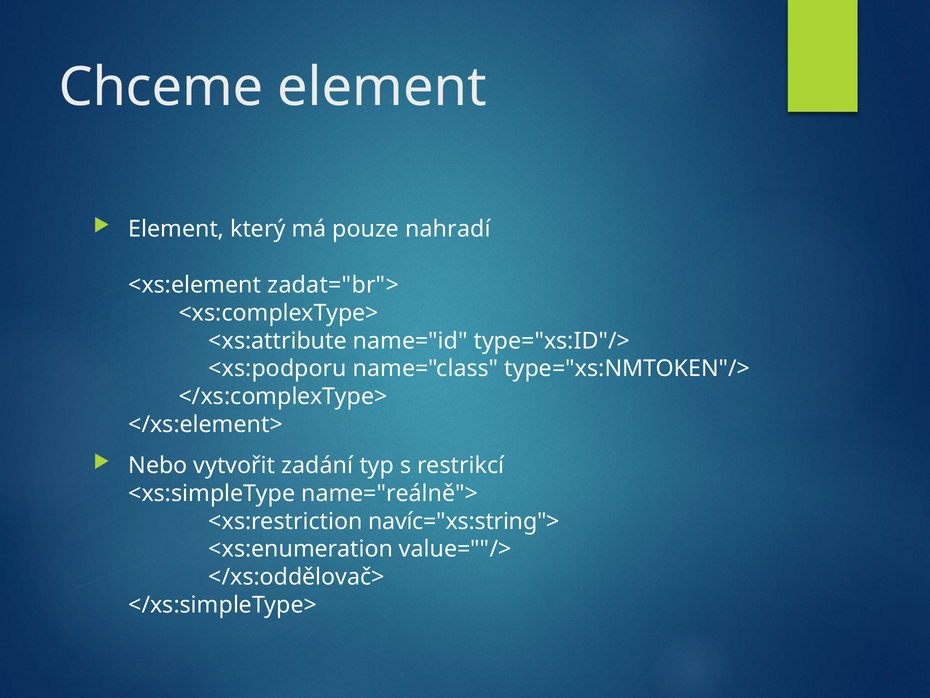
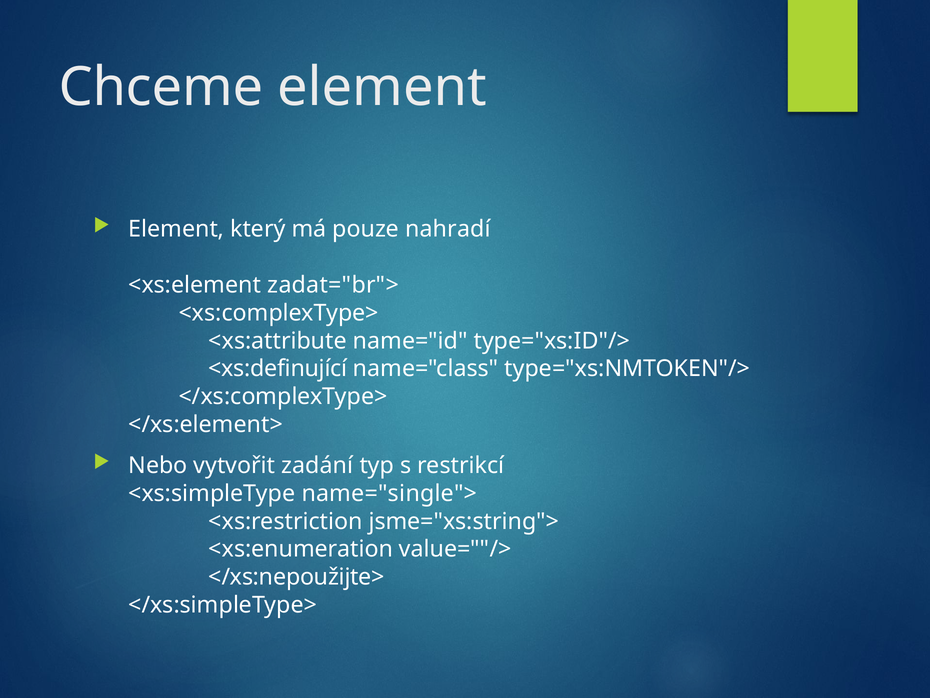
<xs:podporu: <xs:podporu -> <xs:definující (278, 369)
name="reálně">: name="reálně"> -> name="single"> (389, 493)
navíc="xs:string">: navíc="xs:string"> -> jsme="xs:string"> (464, 521)
</xs:oddělovač>: </xs:oddělovač> -> </xs:nepoužijte> (297, 577)
